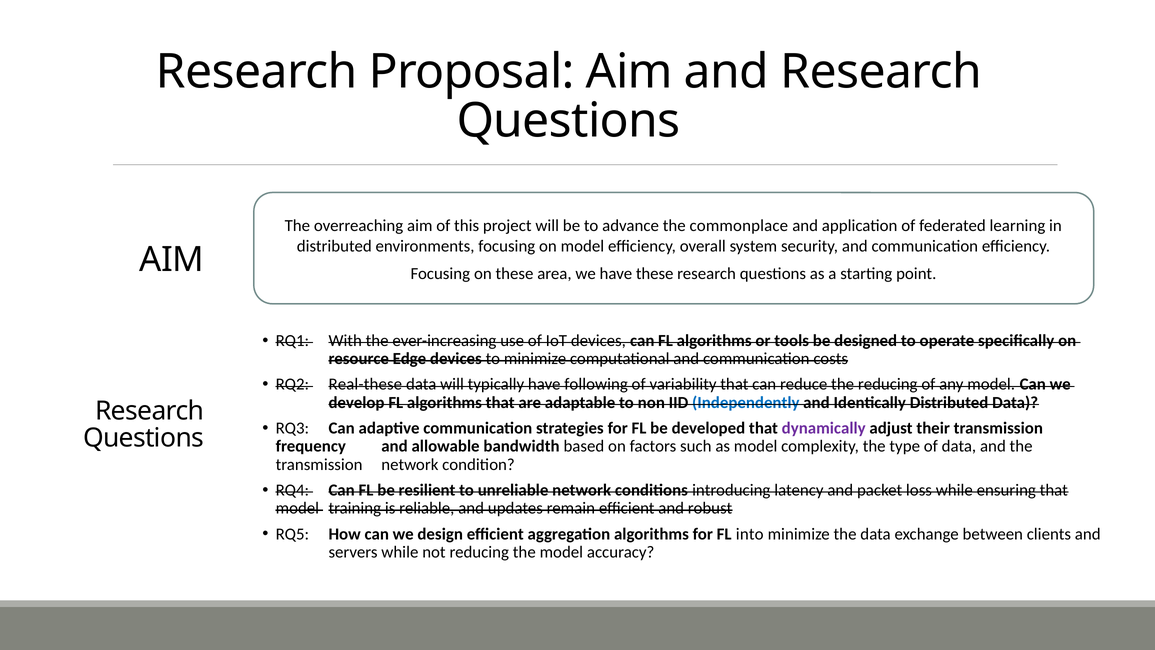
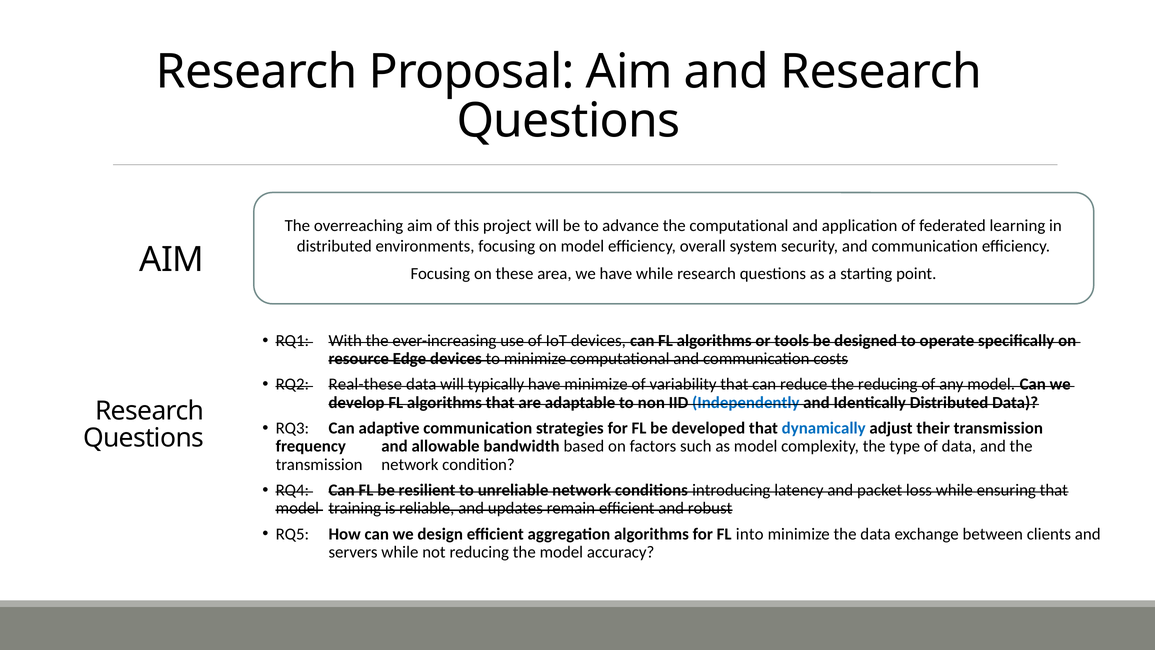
the commonplace: commonplace -> computational (739, 226)
have these: these -> while (655, 273)
have following: following -> minimize (596, 384)
dynamically colour: purple -> blue (824, 428)
